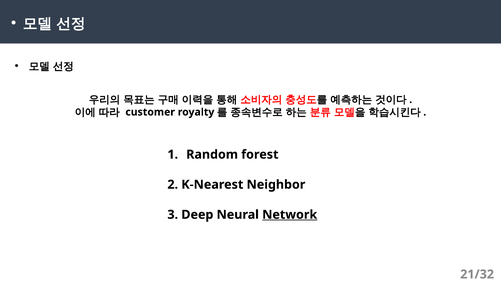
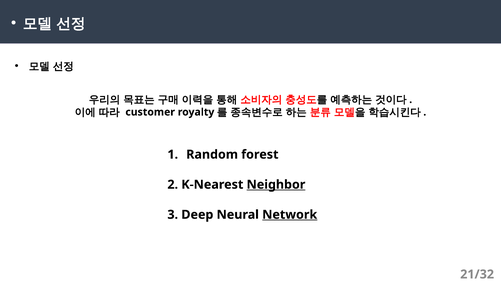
Neighbor underline: none -> present (276, 184)
